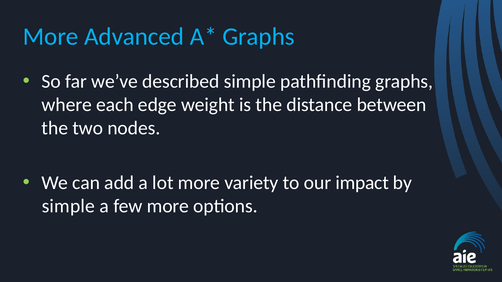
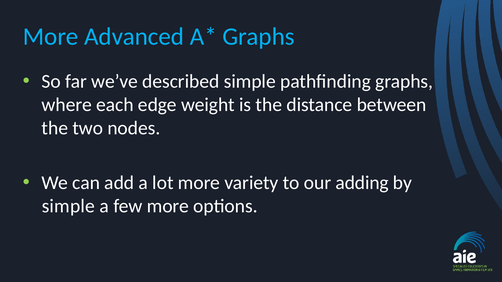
impact: impact -> adding (362, 183)
